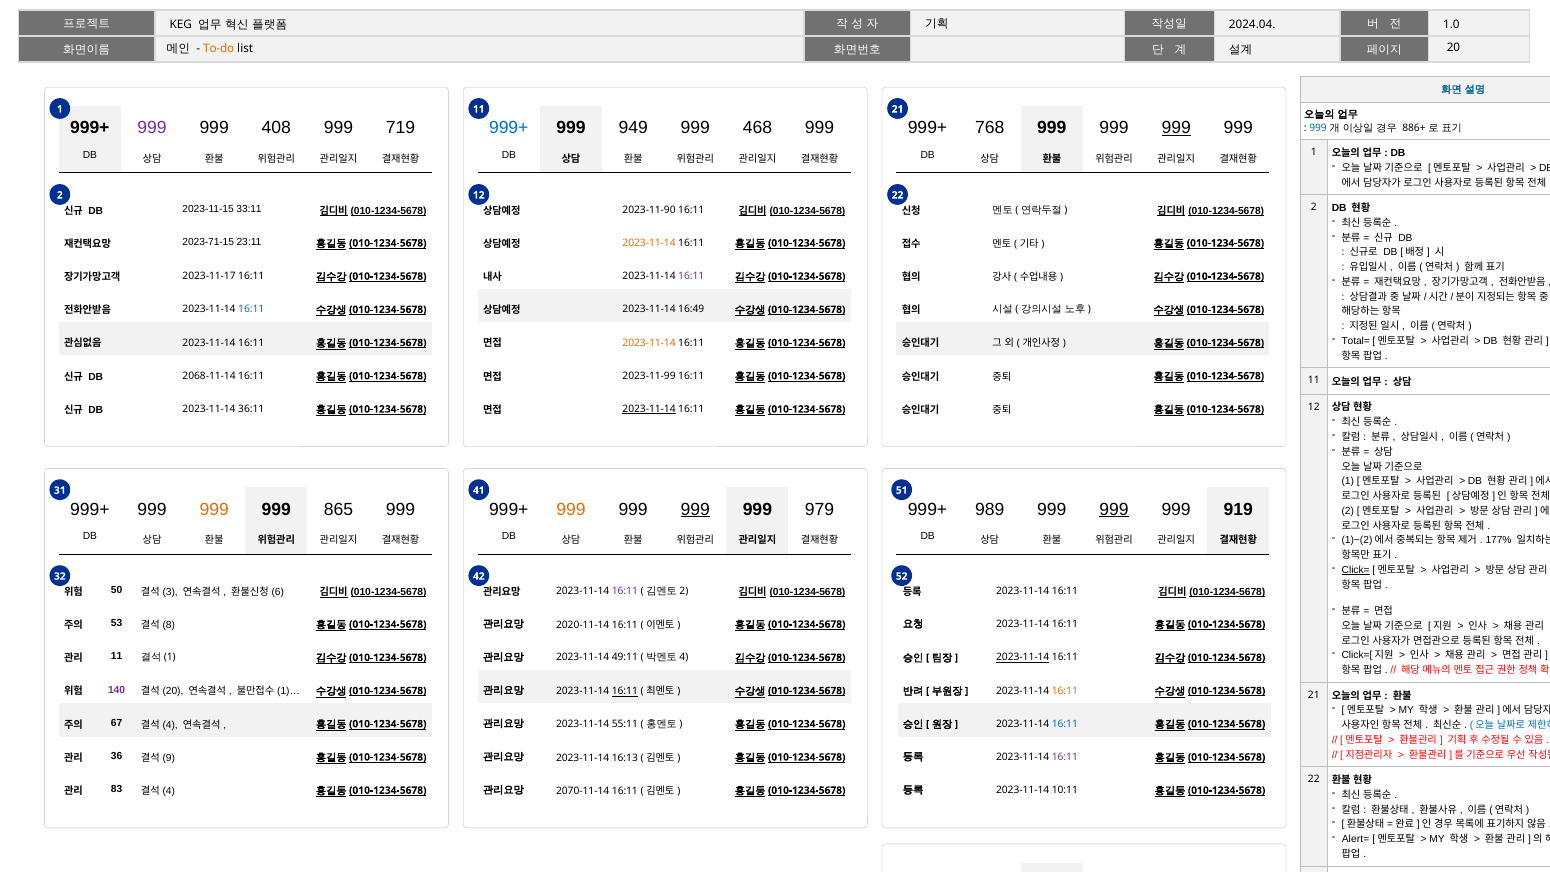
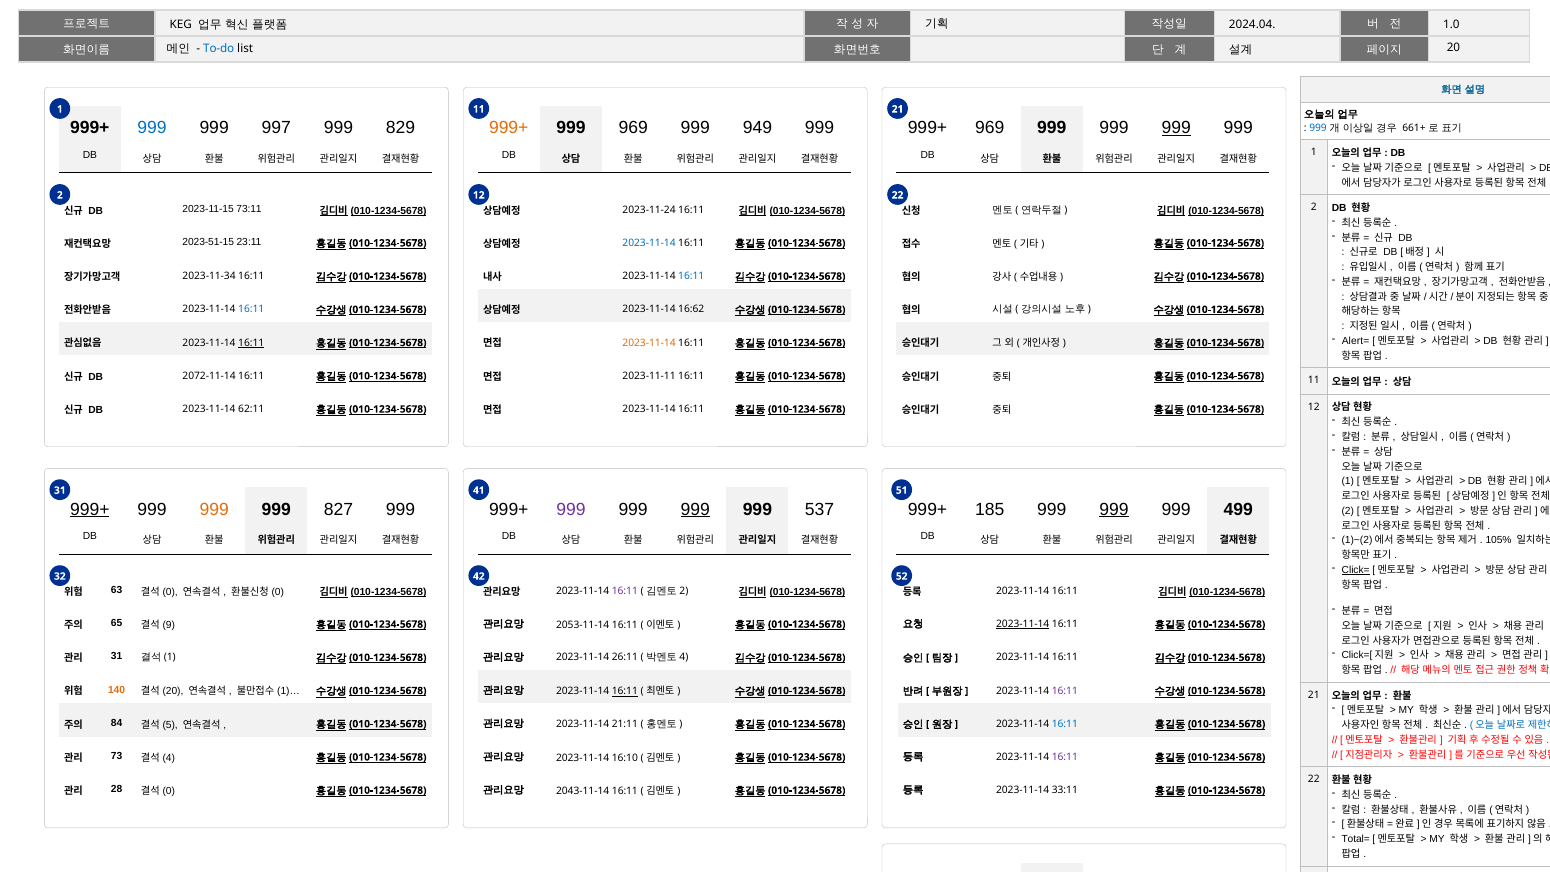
To-do colour: orange -> blue (219, 49)
999 colour: purple -> blue (152, 128)
408: 408 -> 997 (276, 128)
719: 719 -> 829 (401, 128)
999+ colour: blue -> orange (509, 128)
999 949: 949 -> 969 (633, 128)
468: 468 -> 949 (757, 128)
999+ 768: 768 -> 969 (990, 128)
886+: 886+ -> 661+ (1414, 128)
33:11: 33:11 -> 73:11 (249, 209)
2023-11-90: 2023-11-90 -> 2023-11-24 (649, 210)
2023-71-15: 2023-71-15 -> 2023-51-15 (208, 242)
2023-11-14 colour: orange -> blue (649, 243)
2023-11-17: 2023-11-17 -> 2023-11-34 (209, 276)
16:11 colour: purple -> blue (691, 276)
16:49: 16:49 -> 16:62 (691, 310)
Total=: Total= -> Alert= (1356, 341)
16:11 underline: none -> present (251, 343)
2068-11-14: 2068-11-14 -> 2072-11-14 (209, 376)
2023-11-99: 2023-11-99 -> 2023-11-11 (649, 376)
36:11: 36:11 -> 62:11 (251, 409)
2023-11-14 underline: present -> none (649, 409)
999+ underline: none -> present (90, 509)
865: 865 -> 827 (338, 509)
999 colour: orange -> purple (571, 509)
979: 979 -> 537 (820, 509)
989: 989 -> 185 (990, 509)
919: 919 -> 499 (1238, 509)
177%: 177% -> 105% (1499, 541)
50: 50 -> 63 (117, 590)
3: 3 -> 0 (170, 592)
6: 6 -> 0 (278, 592)
2020-11-14: 2020-11-14 -> 2053-11-14 (583, 625)
2023-11-14 underline: none -> present (1023, 624)
53: 53 -> 65 (117, 623)
8: 8 -> 9 (169, 625)
49:11: 49:11 -> 26:11 (625, 657)
2023-11-14 underline: present -> none (1023, 657)
11: 11 -> 31 (117, 656)
16:11 colour: orange -> purple (1065, 691)
140 colour: purple -> orange (117, 690)
55:11: 55:11 -> 21:11 (625, 724)
67: 67 -> 84 (117, 723)
4: 4 -> 5 (170, 725)
16:13: 16:13 -> 16:10 (625, 758)
36: 36 -> 73 (117, 756)
9: 9 -> 4 (169, 758)
2070-11-14: 2070-11-14 -> 2043-11-14 (583, 791)
10:11: 10:11 -> 33:11 (1065, 790)
83: 83 -> 28 (117, 789)
4: 4 -> 0 (169, 791)
Alert=: Alert= -> Total= (1356, 839)
